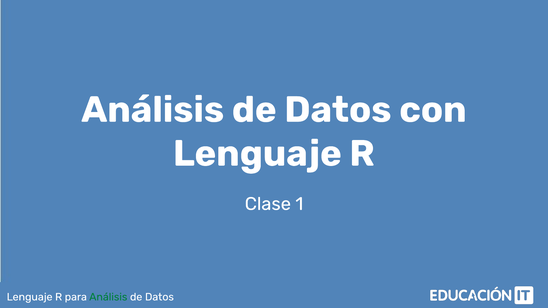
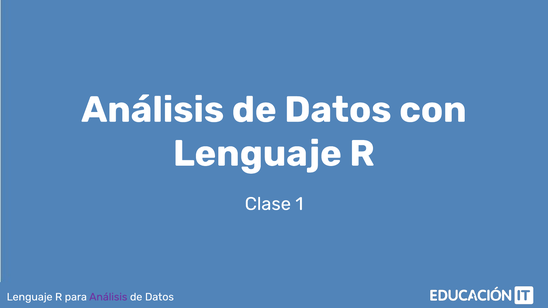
Análisis colour: green -> purple (108, 297)
